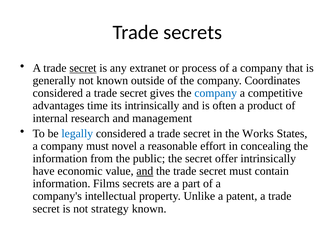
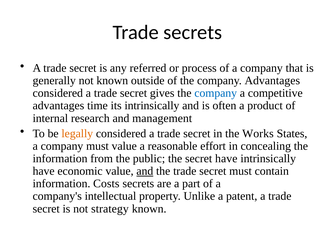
secret underline: present -> none (83, 68)
extranet: extranet -> referred (148, 68)
company Coordinates: Coordinates -> Advantages (272, 81)
legally colour: blue -> orange (77, 134)
must novel: novel -> value (124, 146)
secret offer: offer -> have (226, 159)
Films: Films -> Costs (106, 184)
